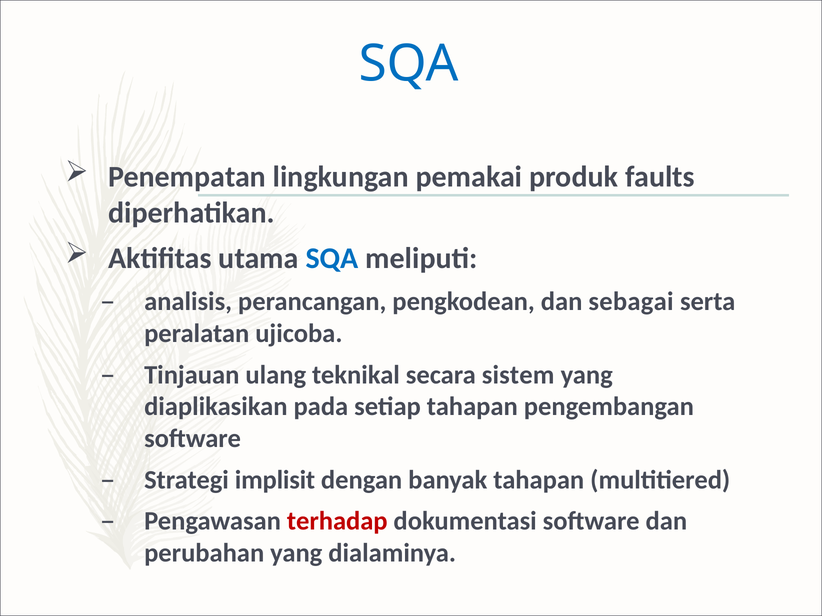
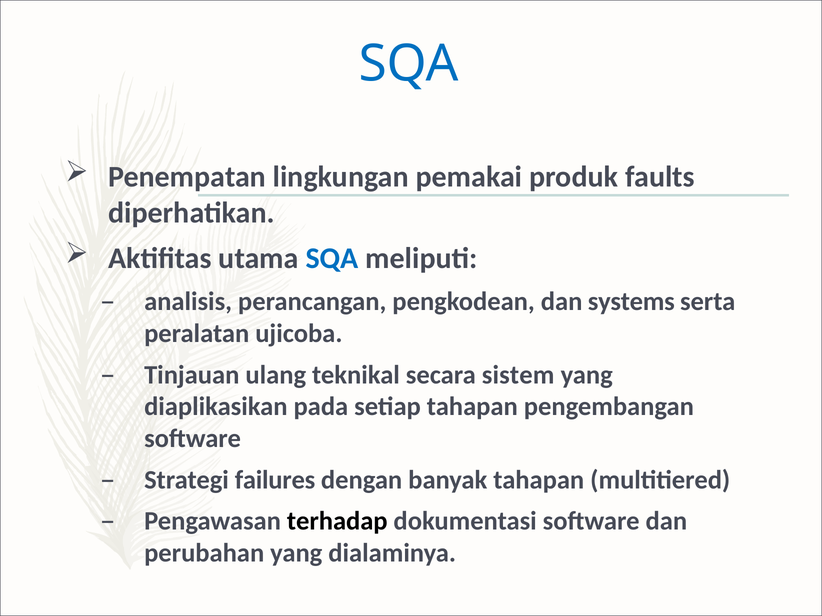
sebagai: sebagai -> systems (631, 302)
implisit: implisit -> failures (275, 480)
terhadap colour: red -> black (337, 522)
